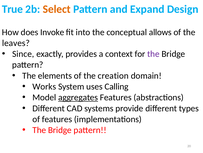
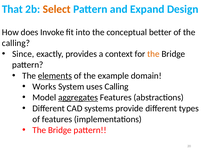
True: True -> That (12, 9)
allows: allows -> better (160, 32)
leaves: leaves -> calling (16, 43)
the colour: purple -> orange (153, 54)
elements underline: none -> present (55, 75)
creation: creation -> example (113, 75)
